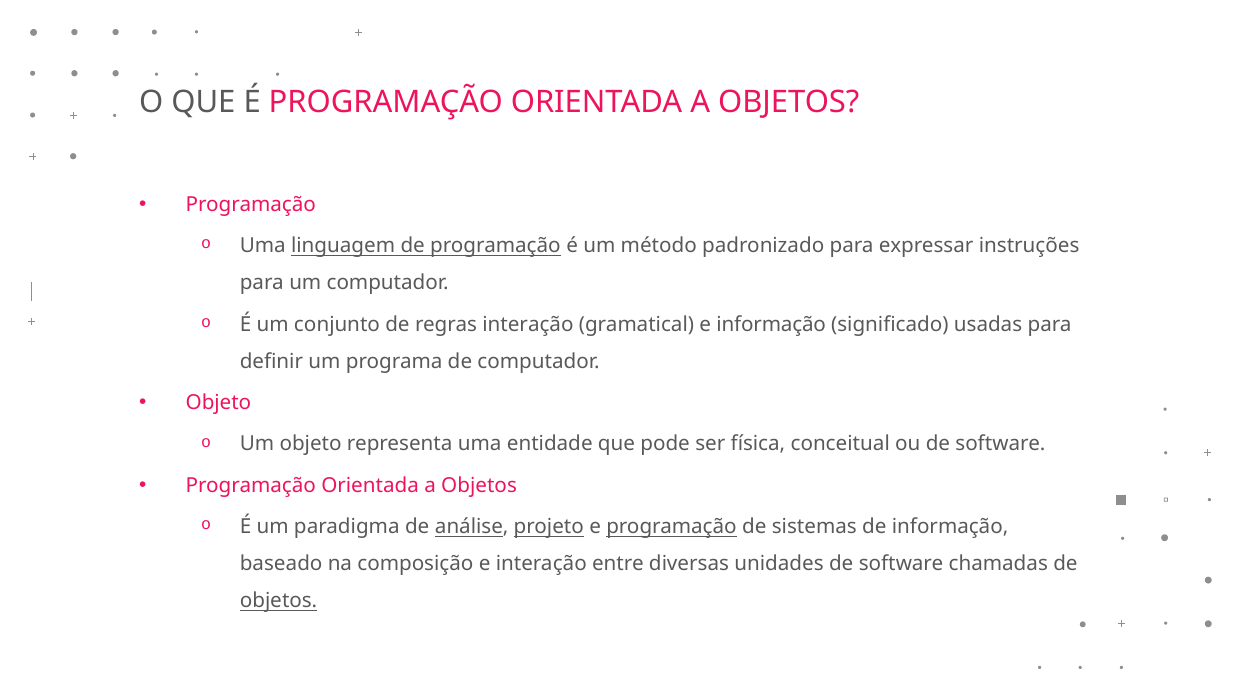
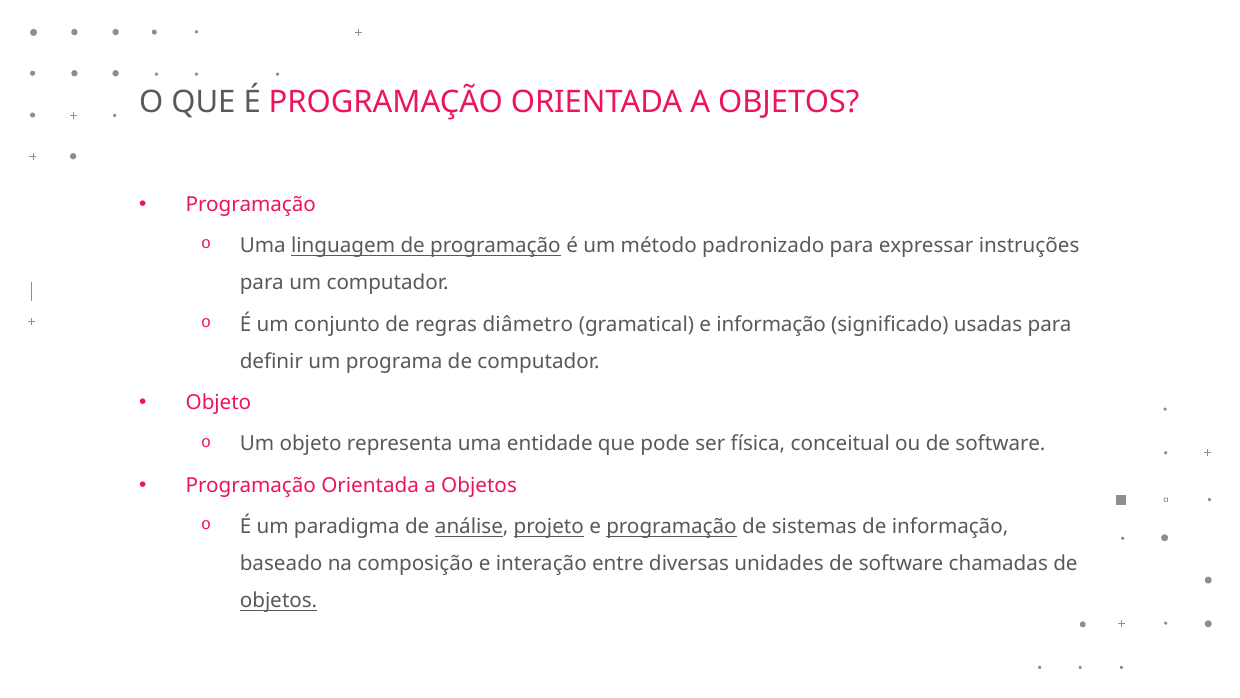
regras interação: interação -> diâmetro (528, 324)
